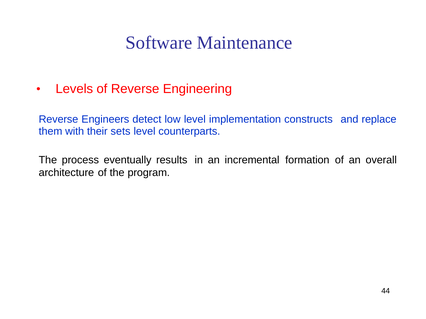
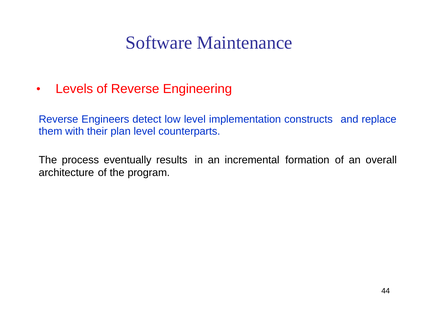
sets: sets -> plan (121, 131)
